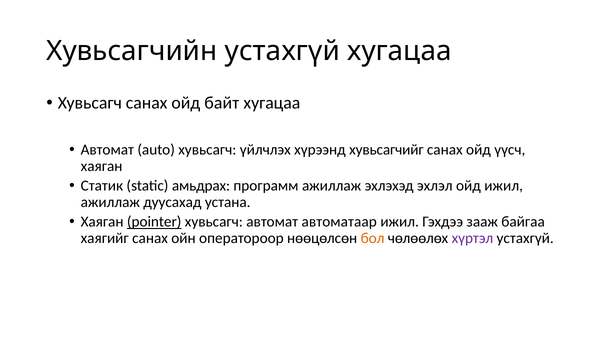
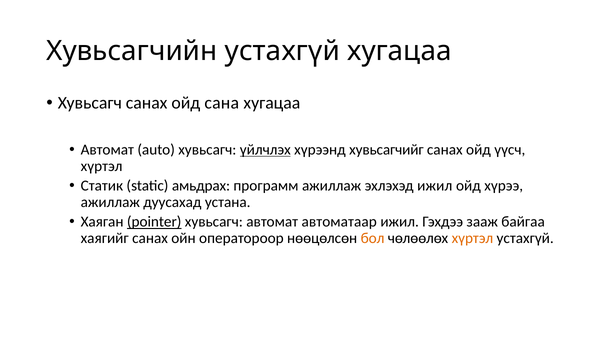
байт: байт -> сана (222, 103)
үйлчлэх underline: none -> present (265, 149)
хаяган: хаяган -> хүртэл (102, 166)
эхлэхэд эхлэл: эхлэл -> ижил (435, 186)
ойд ижил: ижил -> хүрээ (504, 186)
хүртэл colour: purple -> orange (472, 238)
